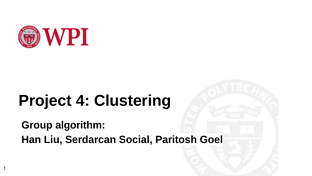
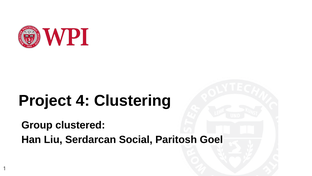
algorithm: algorithm -> clustered (80, 125)
